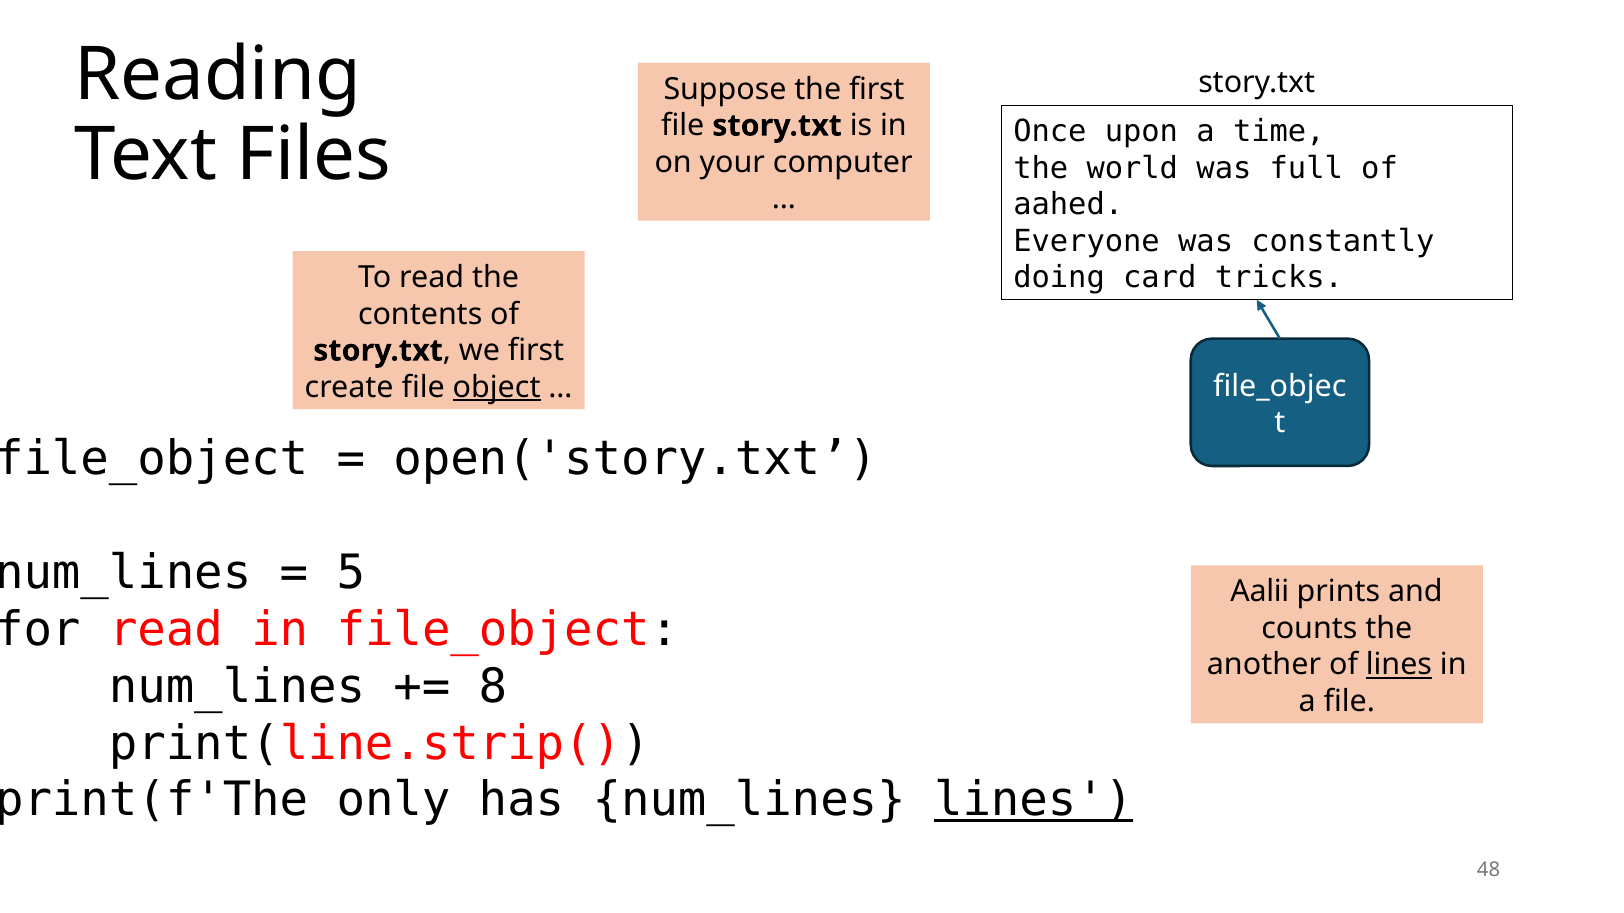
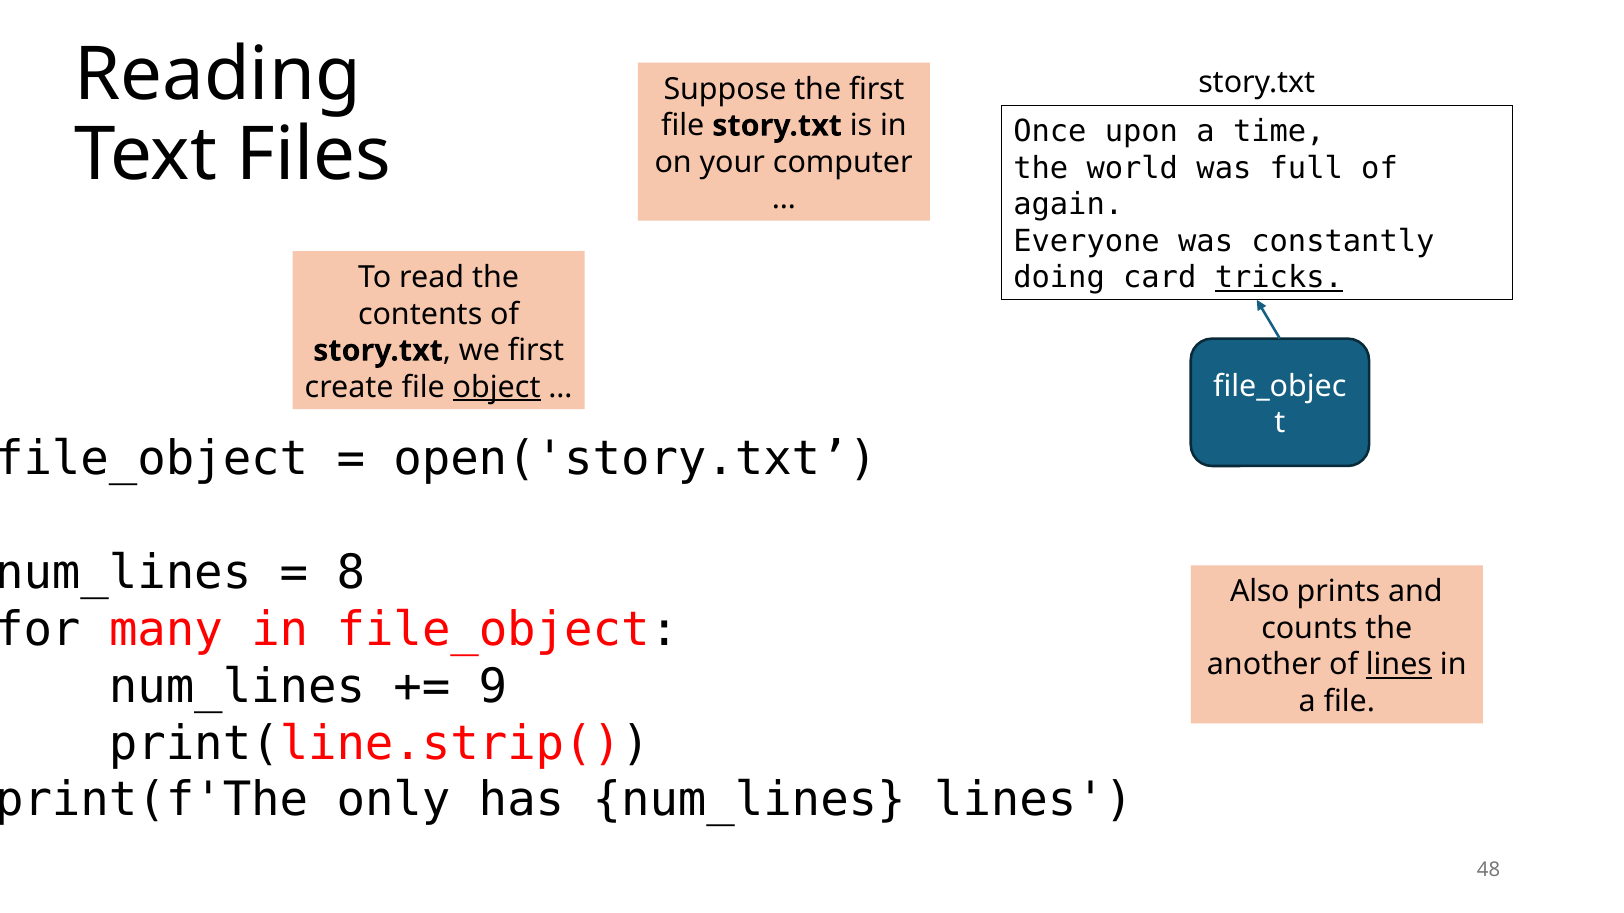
aahed: aahed -> again (1068, 205)
tricks underline: none -> present (1279, 278)
5: 5 -> 8 (351, 573)
Aalii: Aalii -> Also (1260, 592)
read: read -> many (166, 630)
8: 8 -> 9 (493, 687)
lines underline: present -> none (1034, 801)
